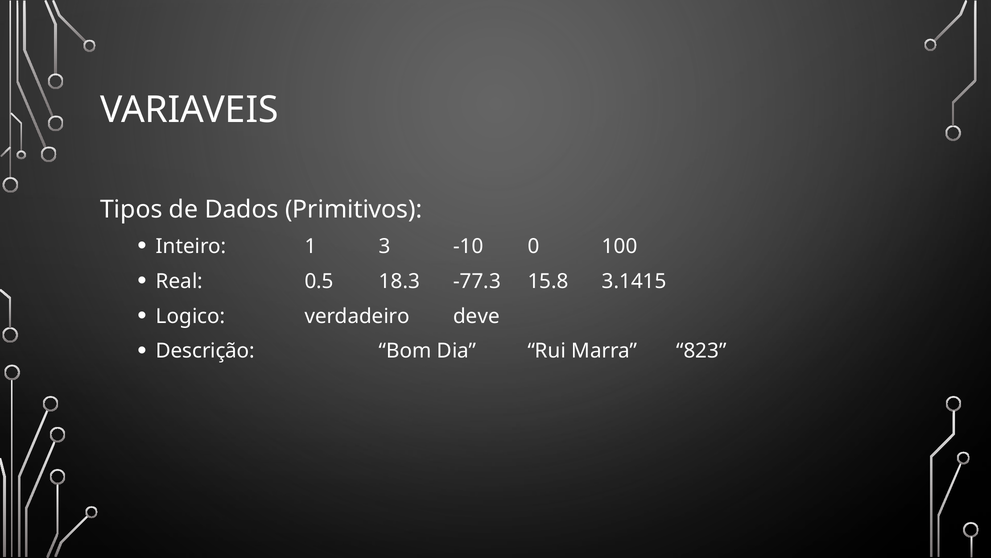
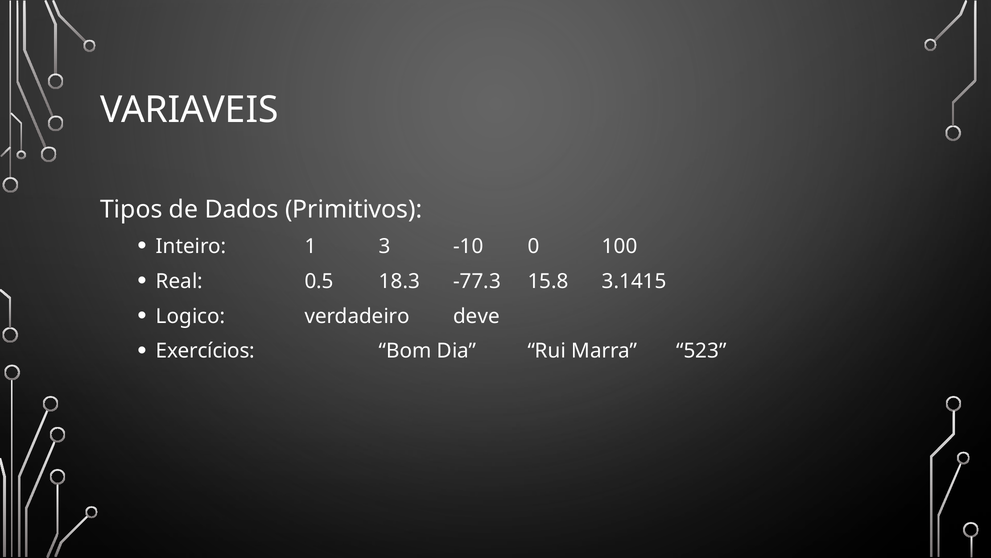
Descrição: Descrição -> Exercícios (205, 351)
823: 823 -> 523 (701, 351)
